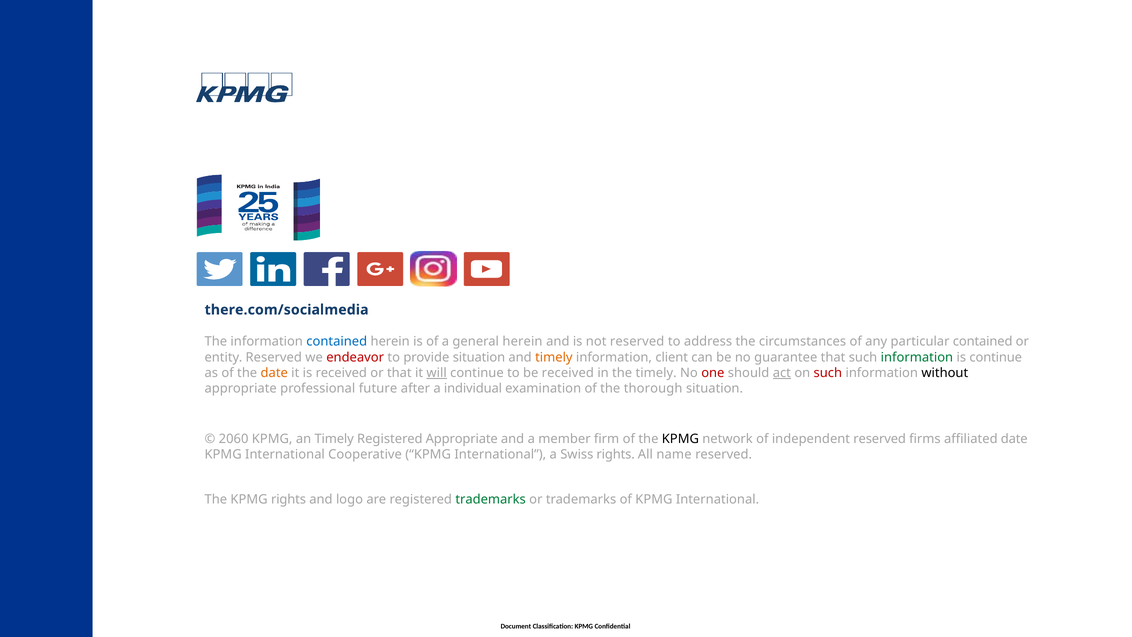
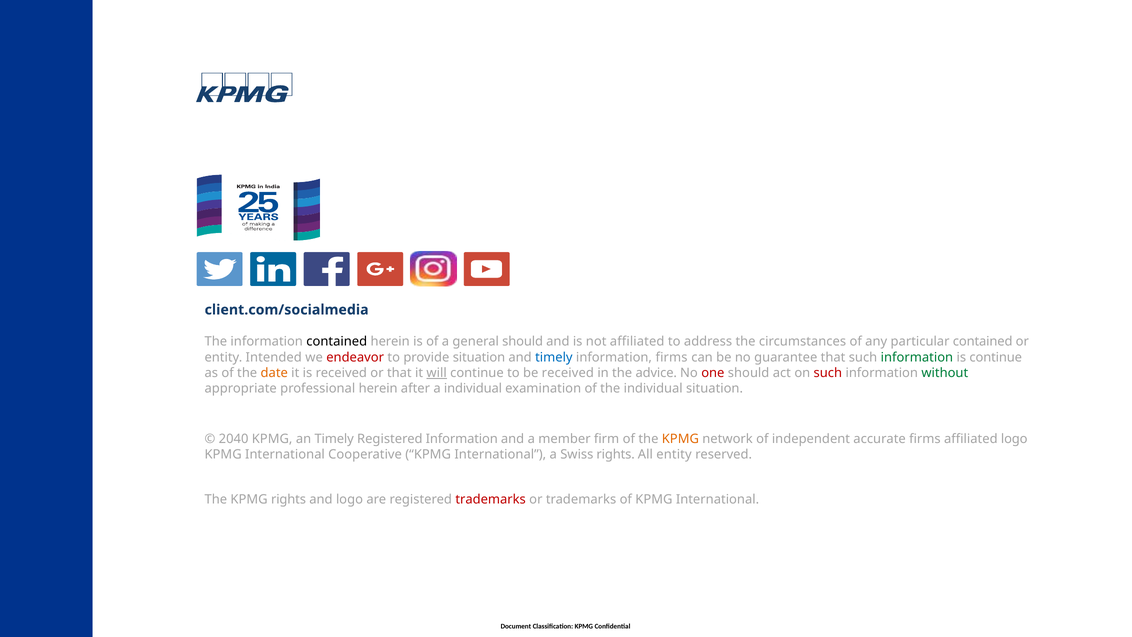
there.com/socialmedia: there.com/socialmedia -> client.com/socialmedia (287, 310)
contained colour: blue -> black (337, 342)
general herein: herein -> should (523, 342)
not reserved: reserved -> affiliated (637, 342)
entity Reserved: Reserved -> Intended (274, 357)
timely colour: orange -> blue (554, 357)
information client: client -> firms (672, 357)
the timely: timely -> advice (656, 373)
act underline: present -> none (782, 373)
without colour: black -> green (945, 373)
professional future: future -> herein (378, 388)
the thorough: thorough -> individual (653, 388)
2060: 2060 -> 2040 (234, 439)
Registered Appropriate: Appropriate -> Information (462, 439)
KPMG colour: black -> orange (680, 439)
independent reserved: reserved -> accurate (880, 439)
affiliated date: date -> logo (1014, 439)
All name: name -> entity (674, 454)
trademarks colour: green -> red (491, 500)
